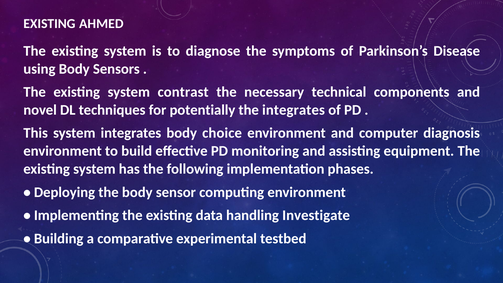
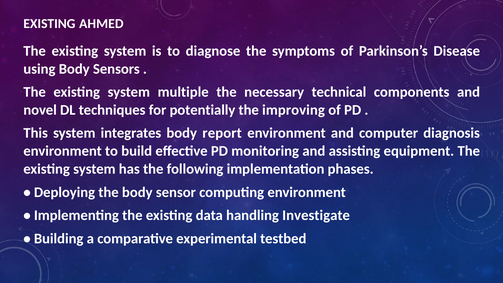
contrast: contrast -> multiple (183, 92)
the integrates: integrates -> improving (294, 110)
choice: choice -> report (222, 133)
